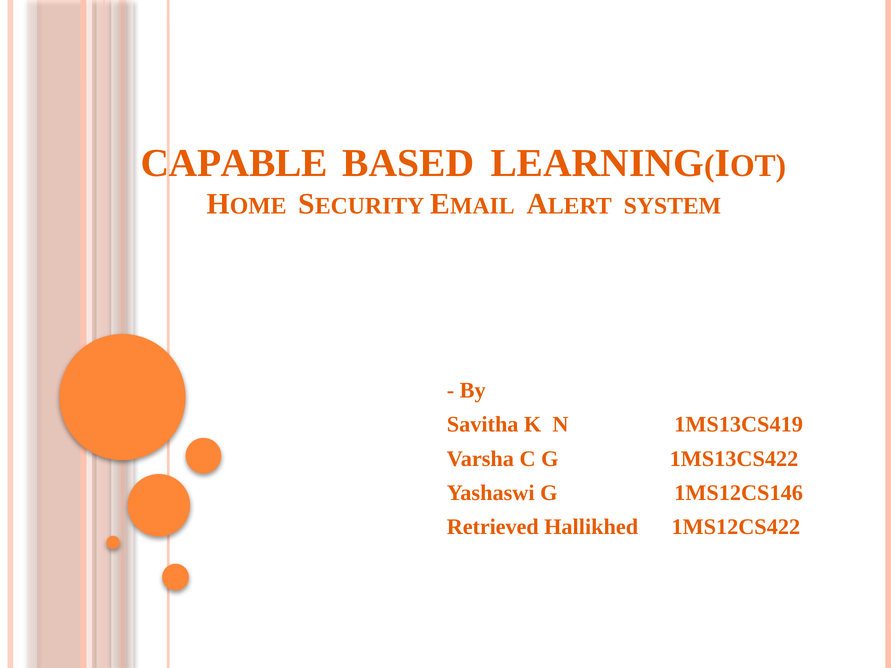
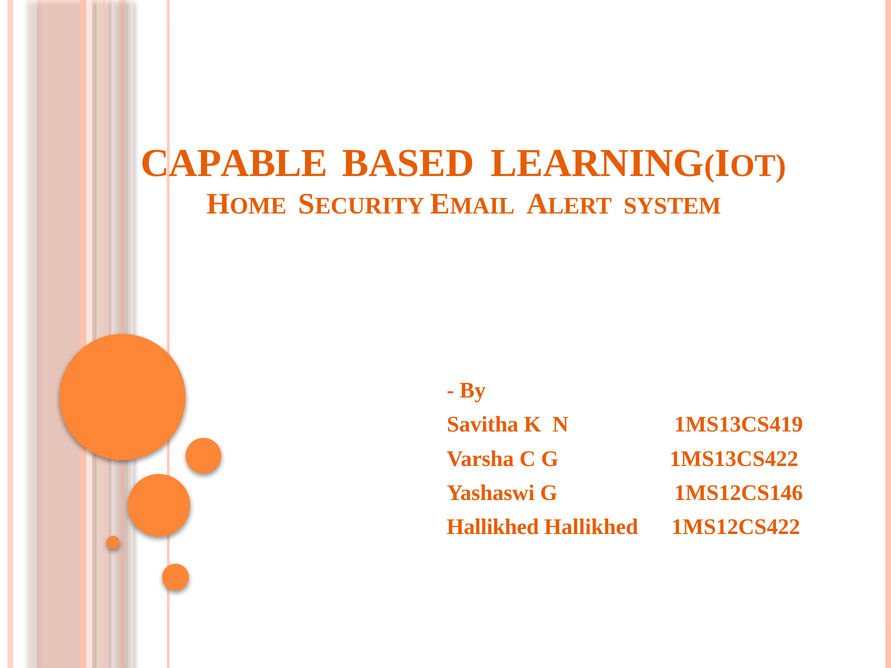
Retrieved: Retrieved -> Hallikhed (493, 527)
